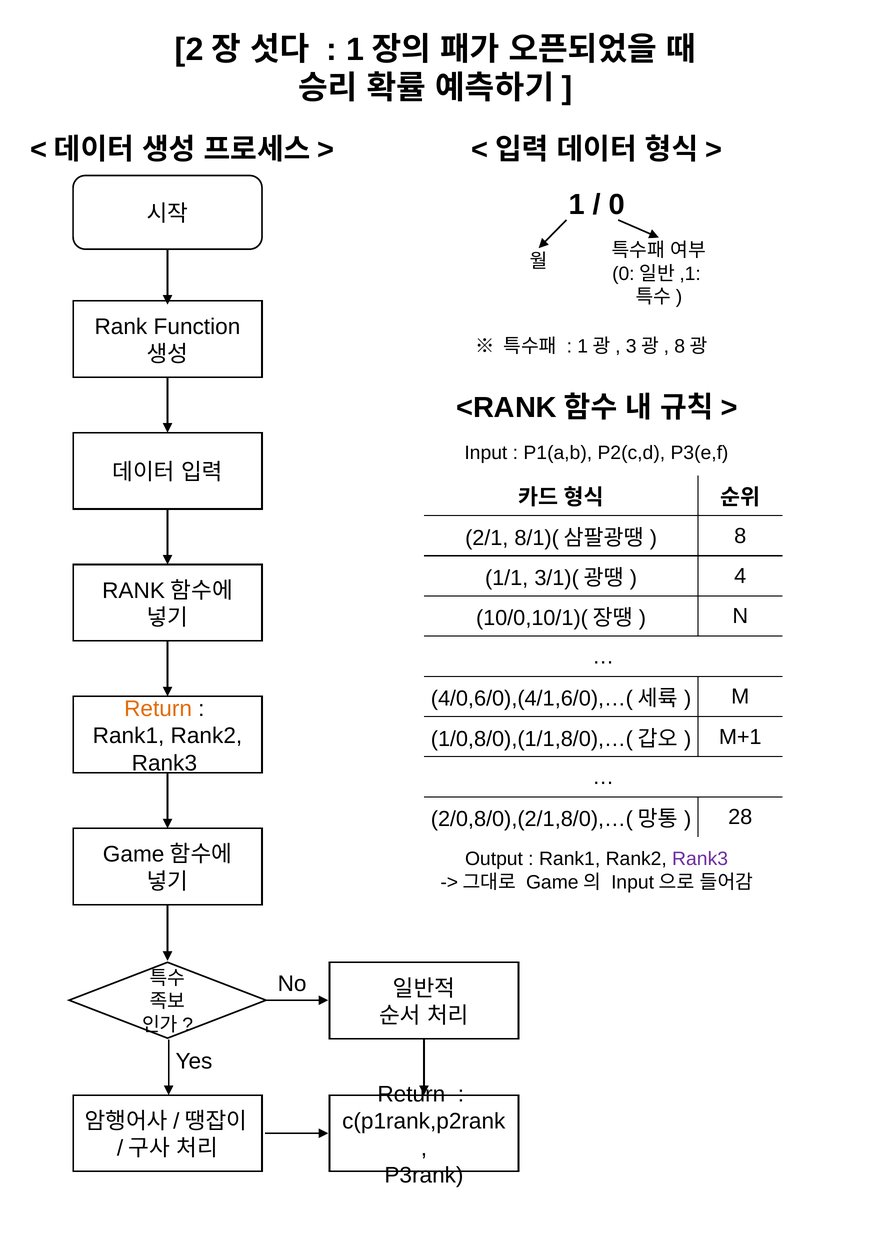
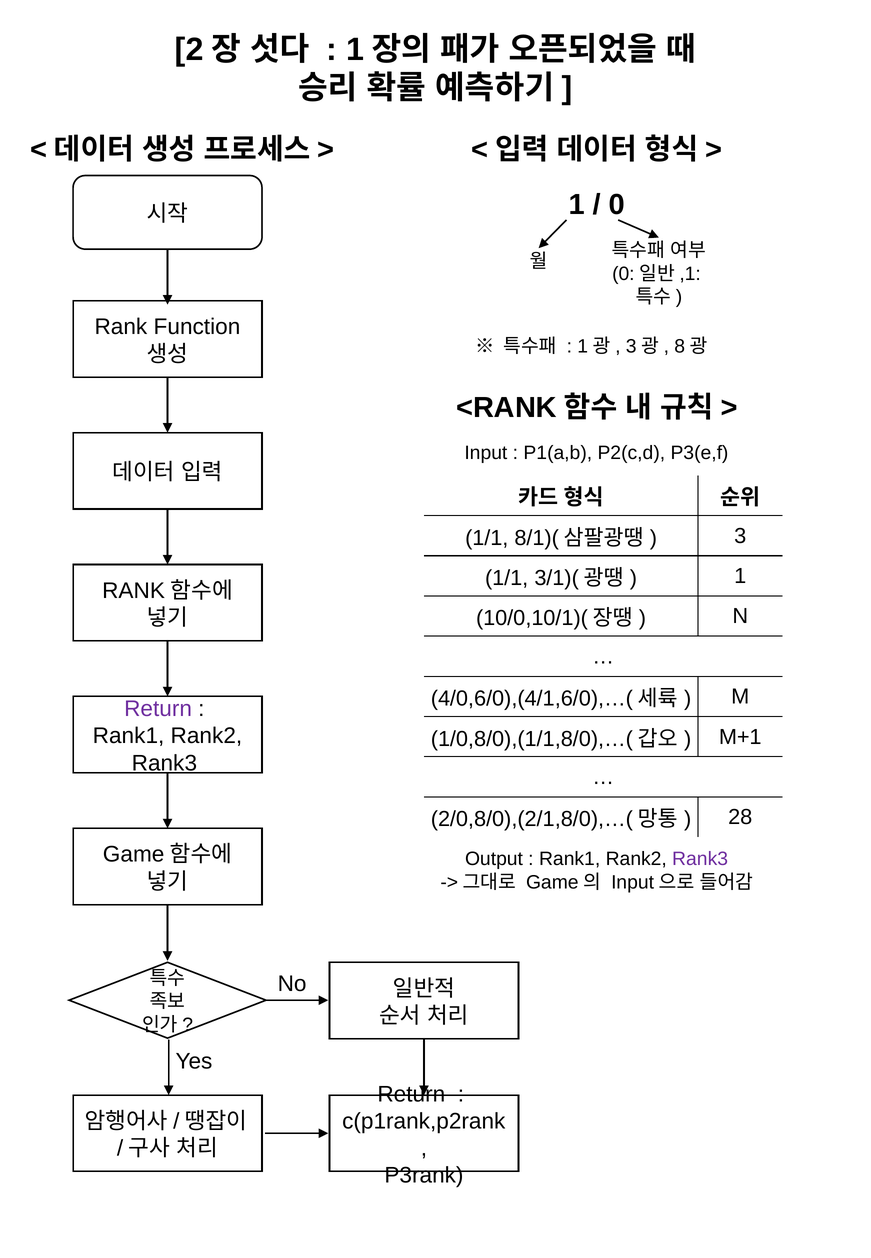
2/1: 2/1 -> 1/1 (487, 538)
8: 8 -> 3 (740, 536)
4: 4 -> 1 (740, 576)
Return colour: orange -> purple (158, 709)
